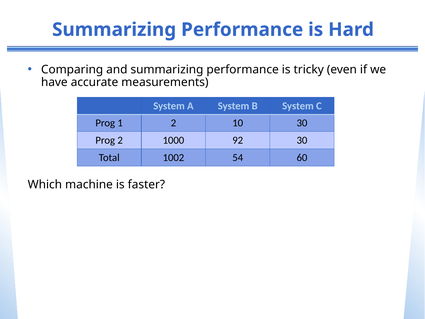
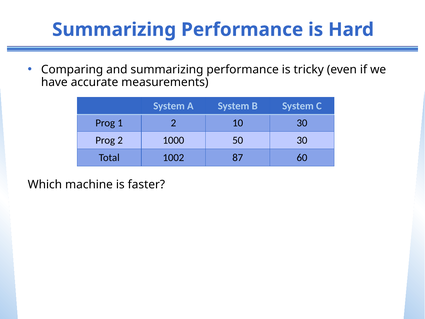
92: 92 -> 50 (238, 140)
54: 54 -> 87 (238, 157)
